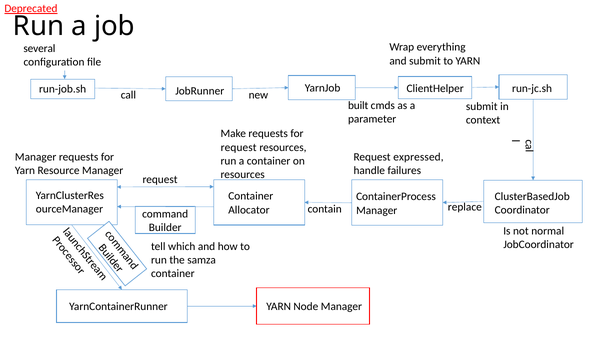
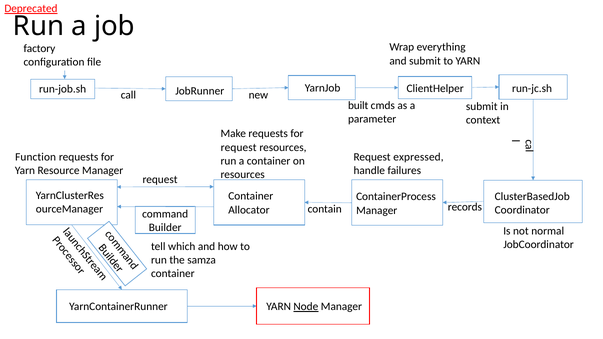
several: several -> factory (39, 49)
Manager: Manager -> Function (36, 157)
replace: replace -> records (465, 207)
Node underline: none -> present (306, 307)
